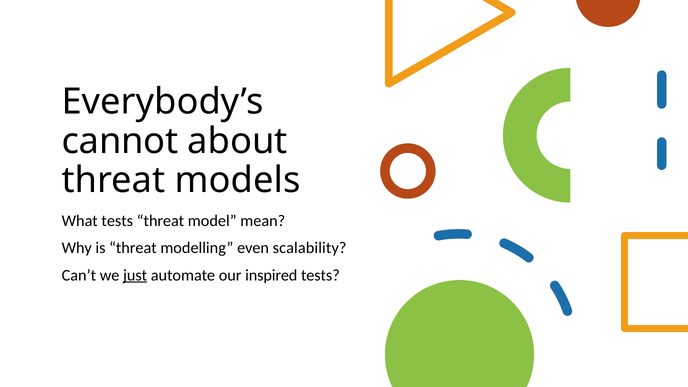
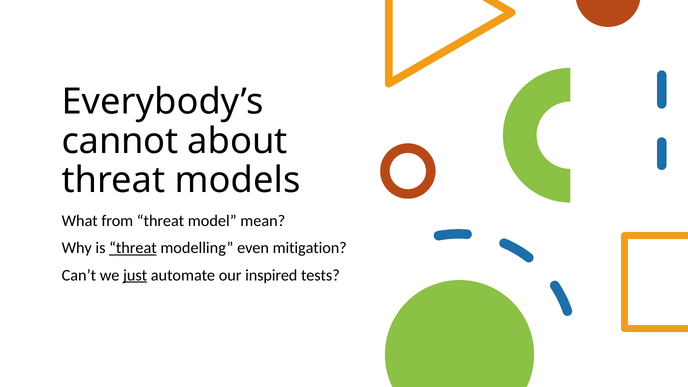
What tests: tests -> from (117, 221)
threat underline: none -> present (133, 248)
scalability: scalability -> mitigation (310, 248)
